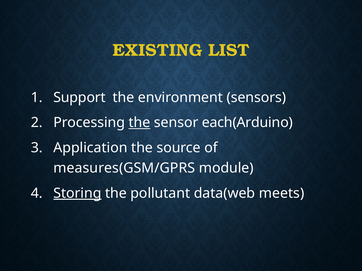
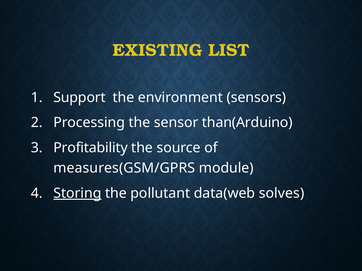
the underline: present -> none (139, 123)
each(Arduino: each(Arduino -> than(Arduino (247, 123)
Application: Application -> Profitability (91, 148)
meets: meets -> solves (282, 194)
